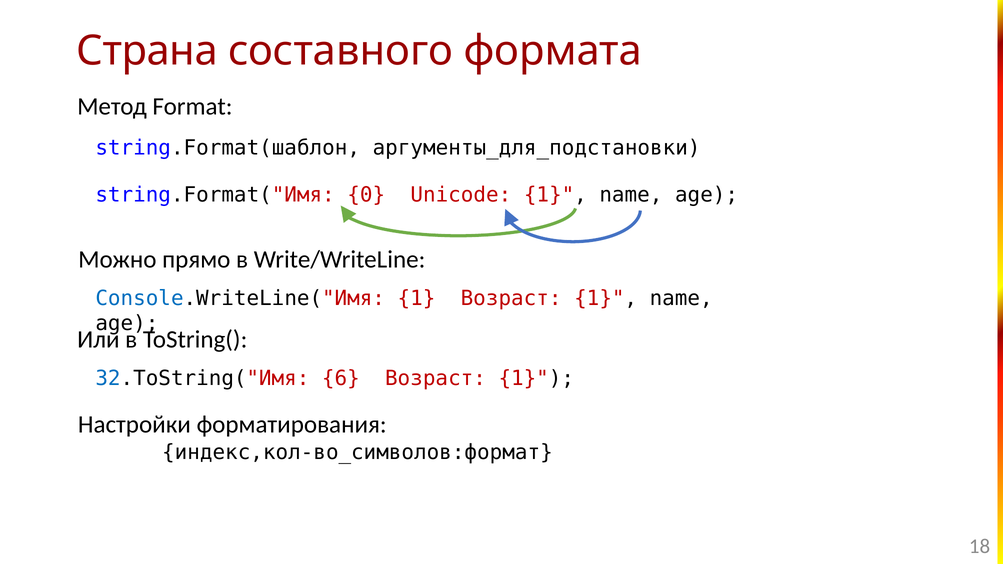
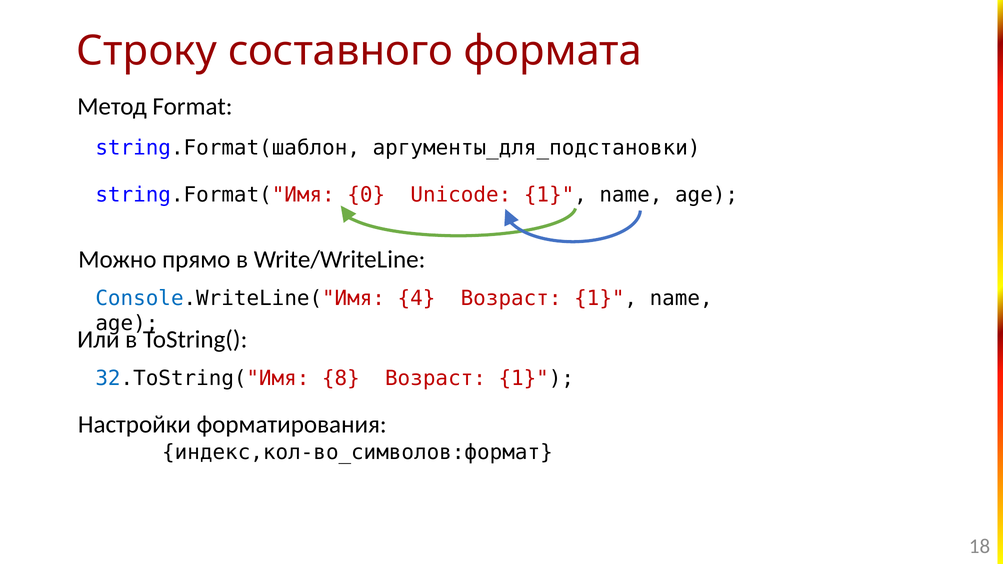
Страна: Страна -> Строку (147, 51)
Console.WriteLine("Имя 1: 1 -> 4 (416, 298)
6: 6 -> 8 (341, 378)
